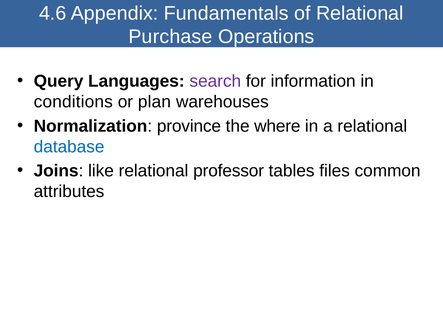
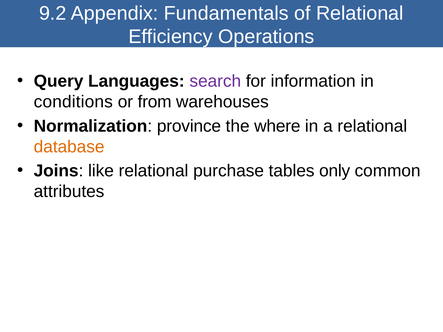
4.6: 4.6 -> 9.2 (53, 13)
Purchase: Purchase -> Efficiency (170, 37)
plan: plan -> from (155, 102)
database colour: blue -> orange (69, 147)
professor: professor -> purchase (229, 171)
files: files -> only (335, 171)
